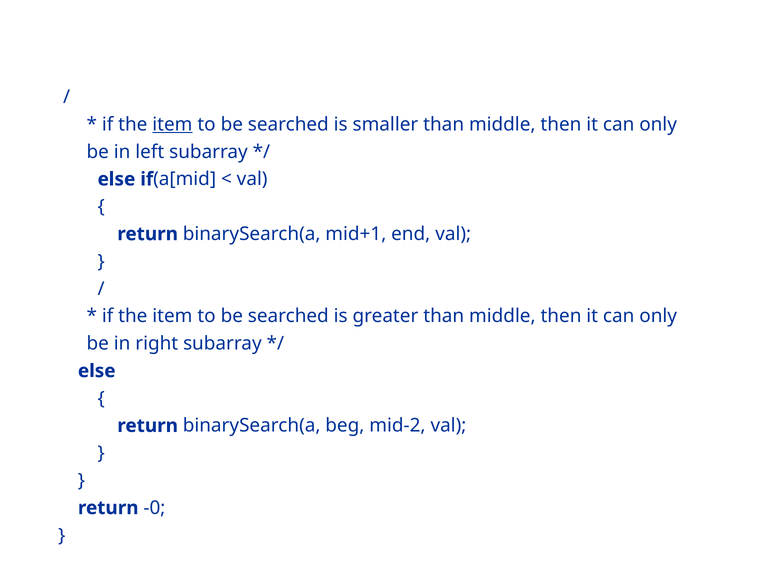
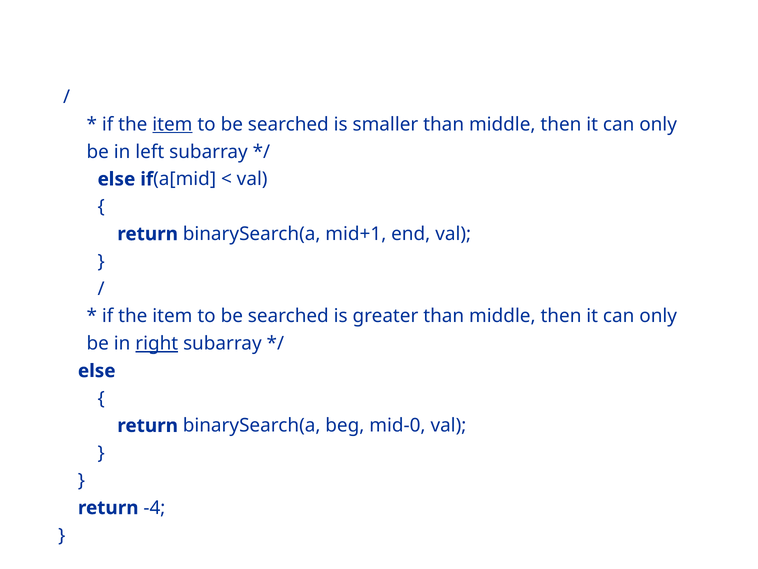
right underline: none -> present (157, 343)
mid-2: mid-2 -> mid-0 (397, 425)
-0: -0 -> -4 (154, 507)
